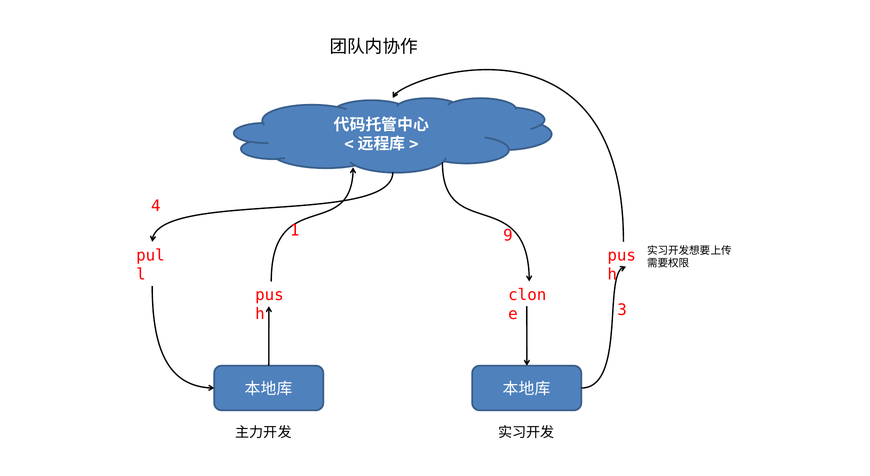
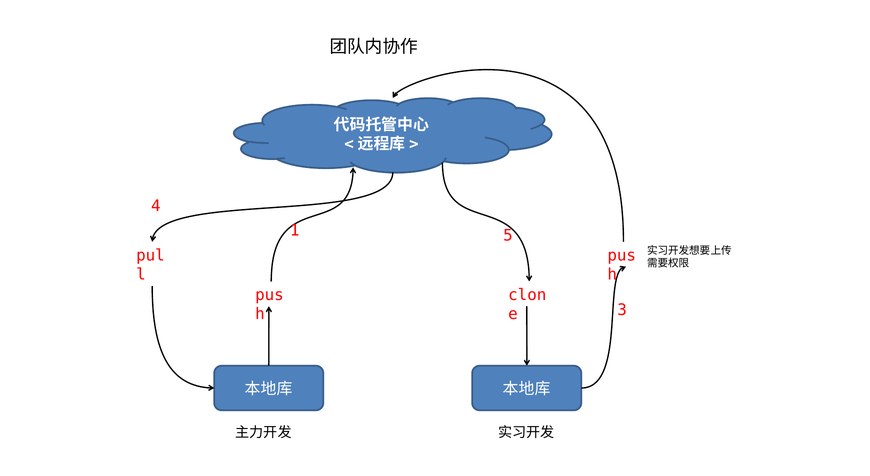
9: 9 -> 5 (508, 236)
